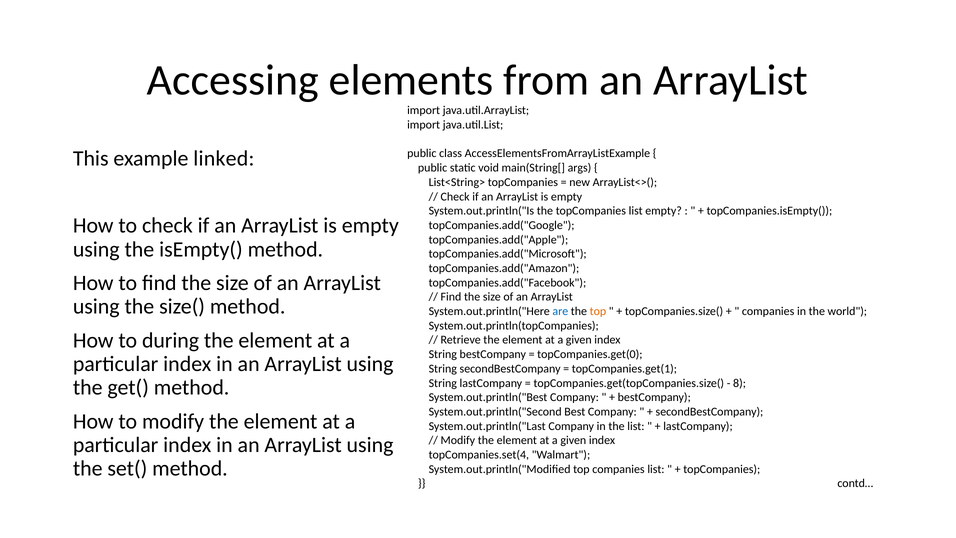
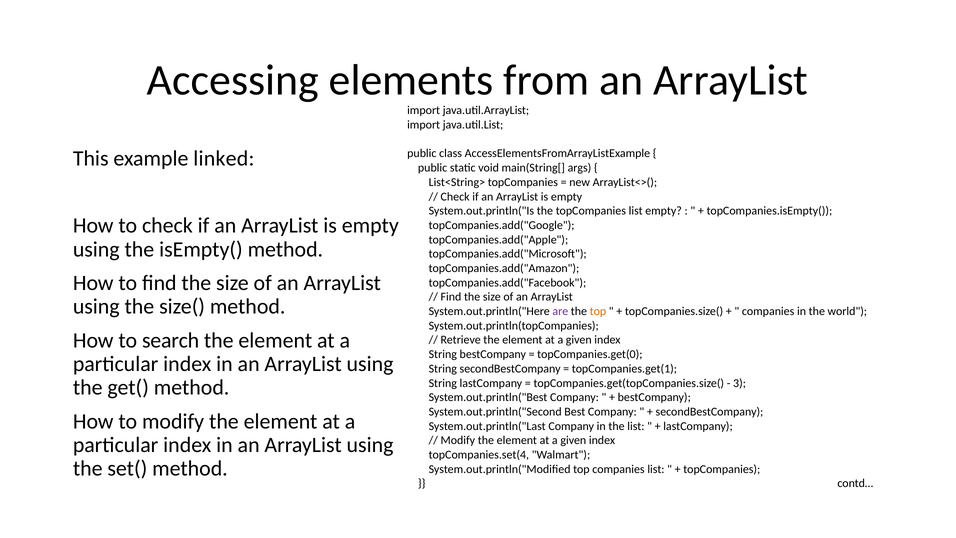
are colour: blue -> purple (560, 311)
during: during -> search (171, 340)
8: 8 -> 3 (740, 383)
